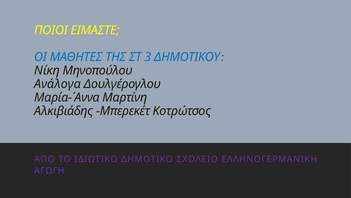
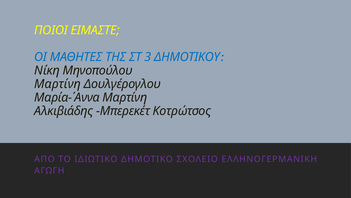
Ανάλογα: Ανάλογα -> Μαρτίνη (58, 84)
